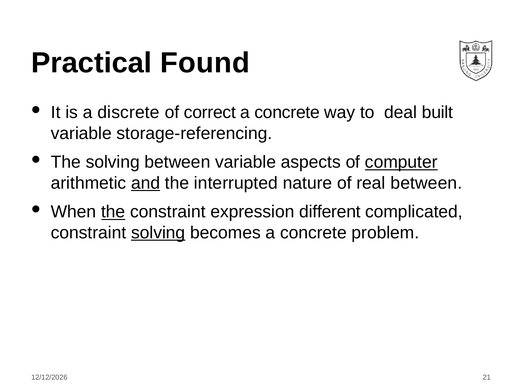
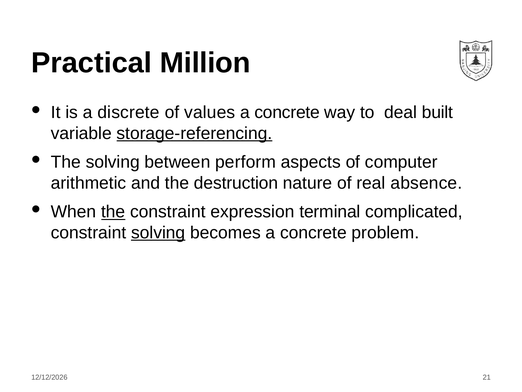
Found: Found -> Million (205, 63)
correct: correct -> values (210, 112)
storage-referencing underline: none -> present (194, 133)
between variable: variable -> perform (246, 162)
computer underline: present -> none (401, 162)
and underline: present -> none (146, 183)
interrupted: interrupted -> destruction (236, 183)
real between: between -> absence (426, 183)
different: different -> terminal (330, 212)
